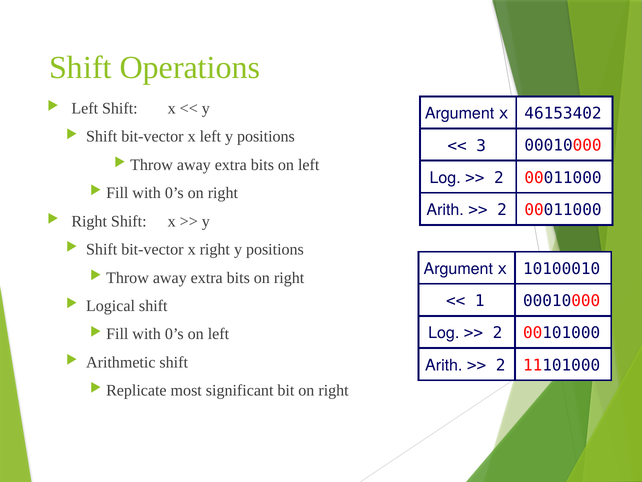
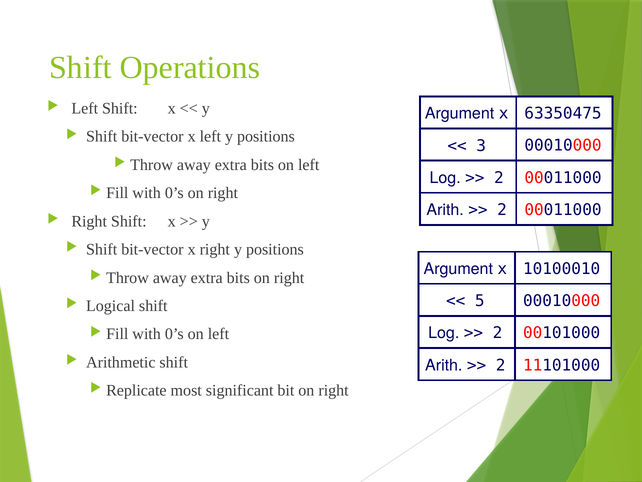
46153402: 46153402 -> 63350475 (563, 113)
1: 1 -> 5 (480, 301)
